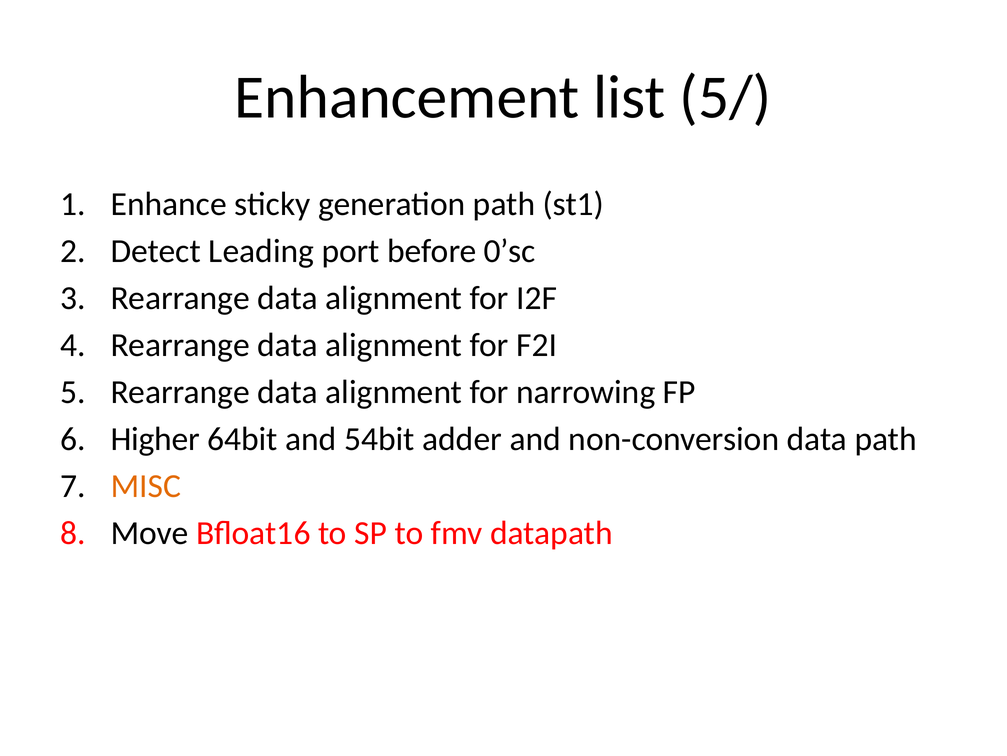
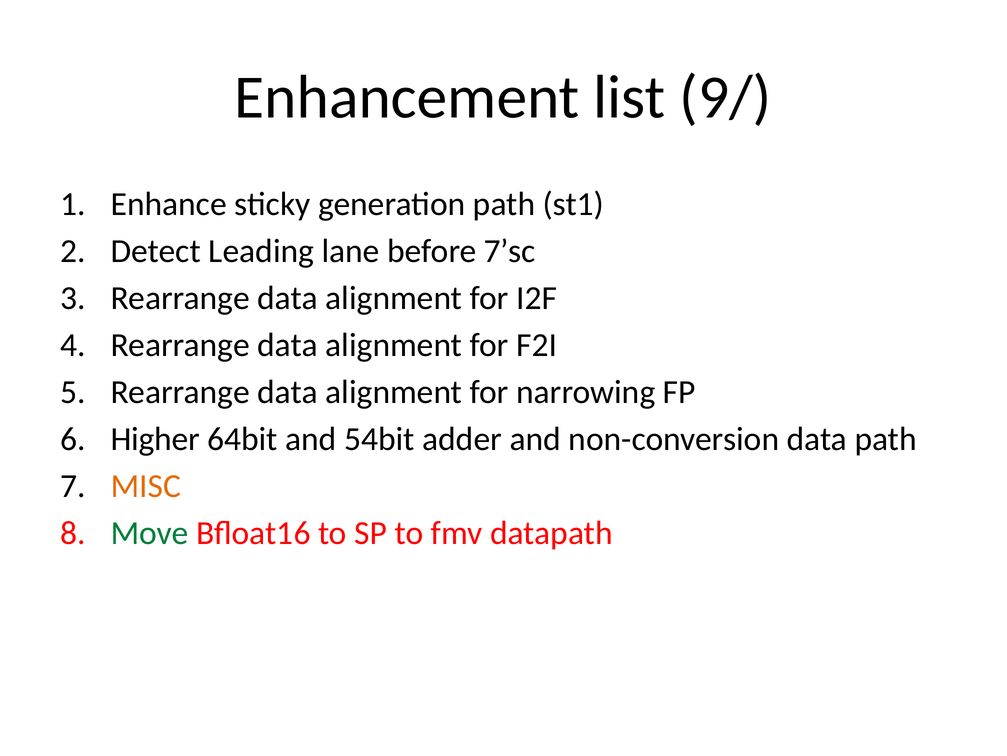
5/: 5/ -> 9/ (726, 97)
port: port -> lane (351, 251)
0’sc: 0’sc -> 7’sc (510, 251)
Move colour: black -> green (150, 533)
